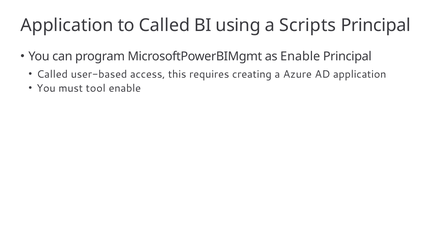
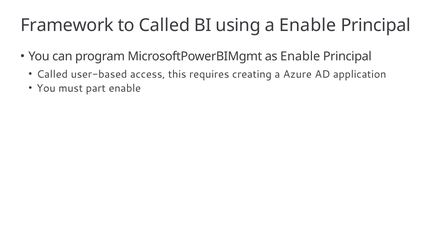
Application: Application -> Framework (67, 25)
a Scripts: Scripts -> Enable (308, 25)
tool: tool -> part (96, 88)
